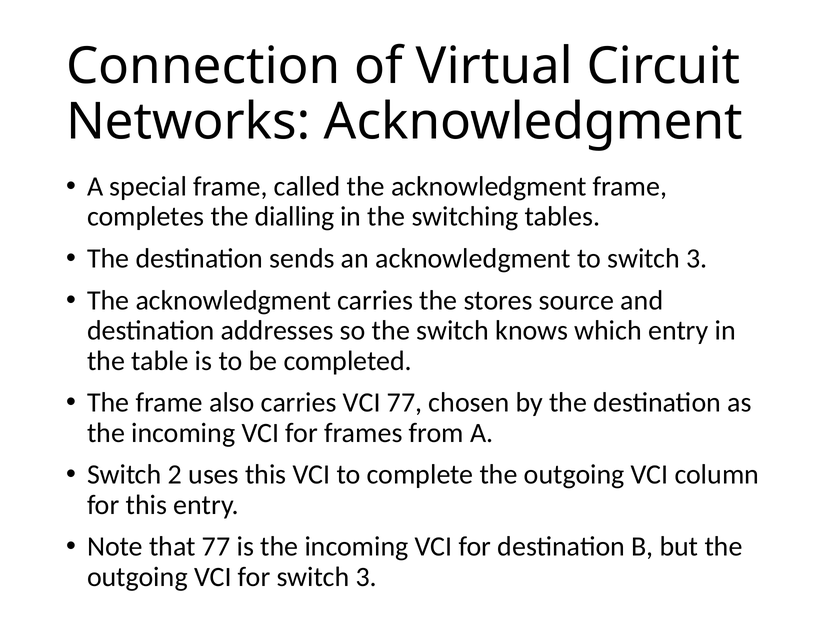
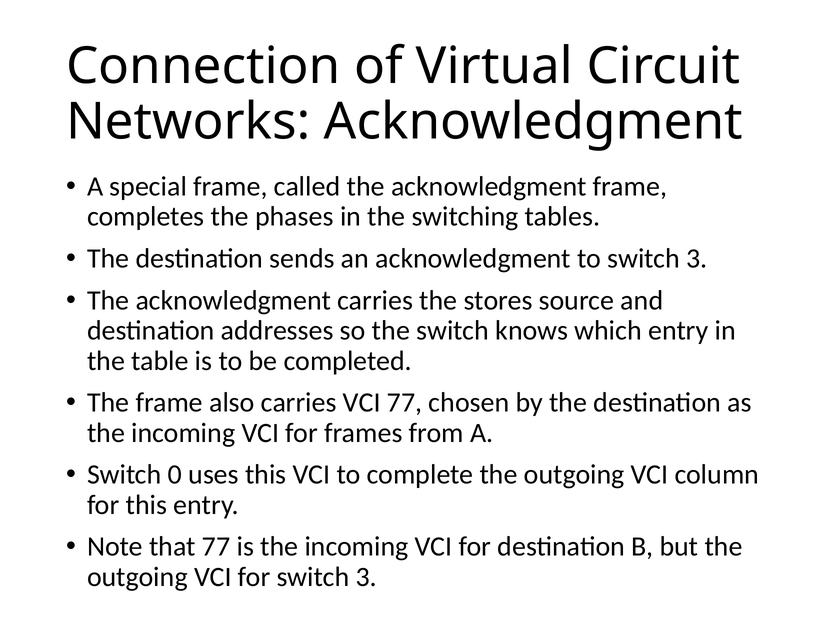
dialling: dialling -> phases (294, 217)
2: 2 -> 0 (175, 475)
